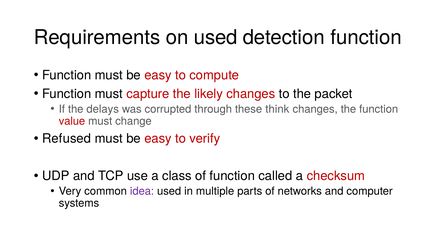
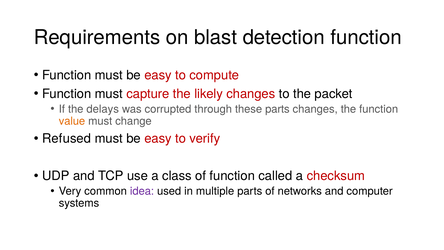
on used: used -> blast (216, 37)
these think: think -> parts (277, 109)
value colour: red -> orange (72, 121)
